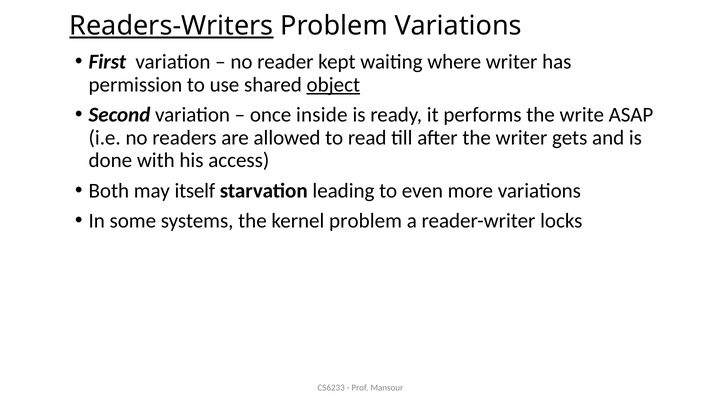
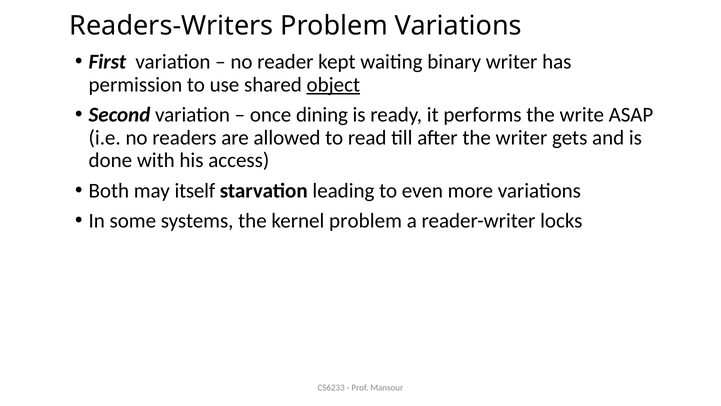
Readers-Writers underline: present -> none (171, 26)
where: where -> binary (454, 62)
inside: inside -> dining (322, 115)
